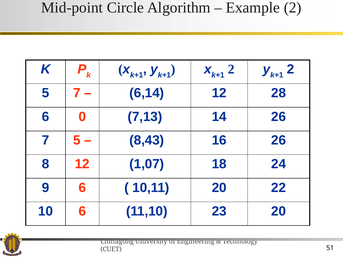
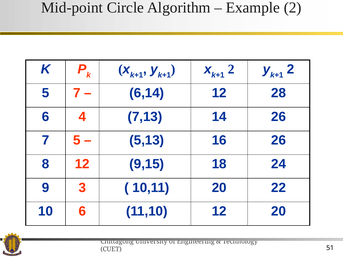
0: 0 -> 4 (82, 117)
8,43: 8,43 -> 5,13 (147, 140)
1,07: 1,07 -> 9,15 (147, 164)
9 6: 6 -> 3 (82, 188)
23: 23 -> 12 (219, 211)
